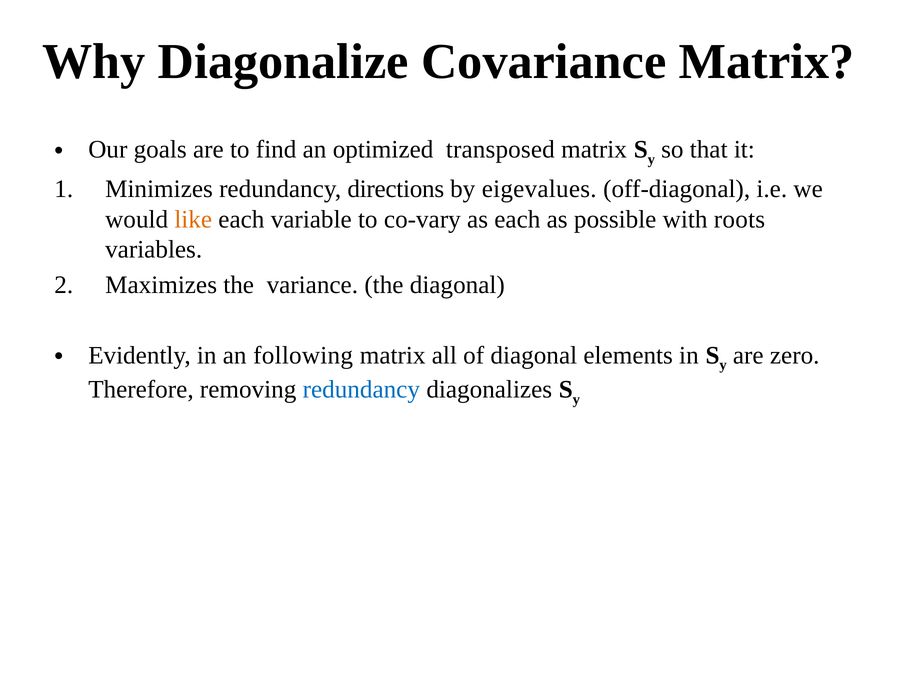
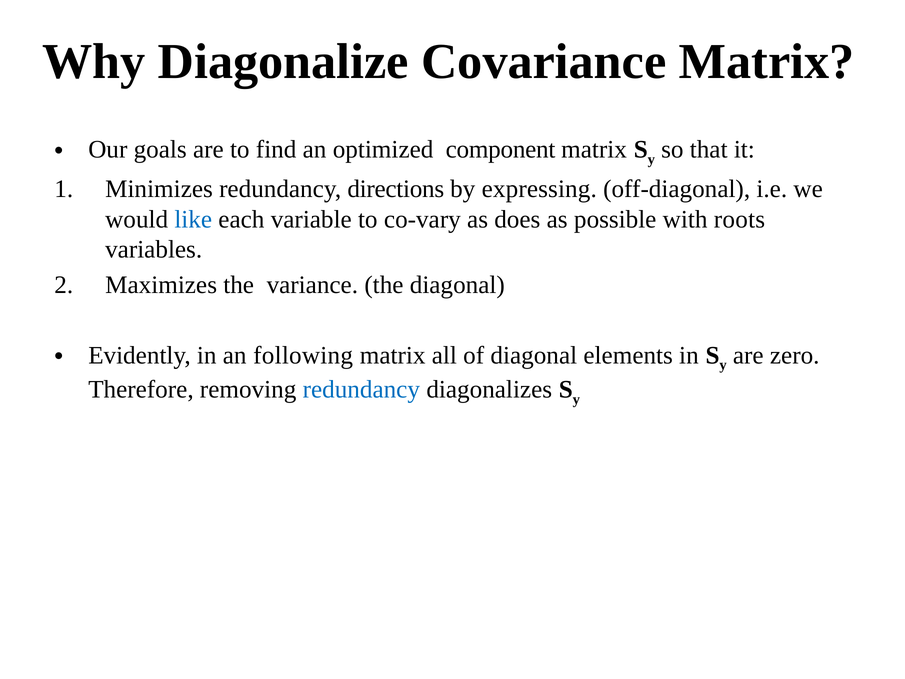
transposed: transposed -> component (501, 150)
eigevalues: eigevalues -> expressing (539, 189)
like colour: orange -> blue (193, 219)
as each: each -> does (517, 219)
